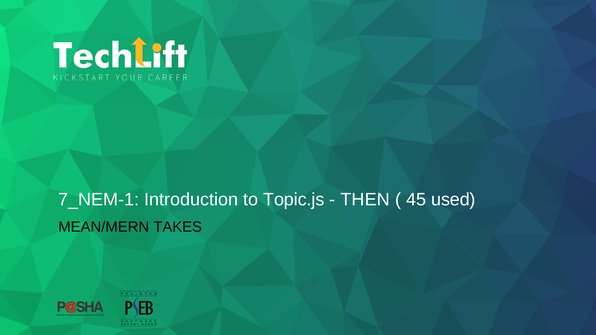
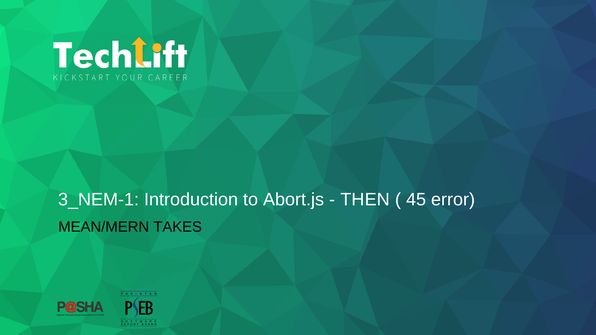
7_NEM-1: 7_NEM-1 -> 3_NEM-1 (99, 200)
Topic.js: Topic.js -> Abort.js (294, 200)
used: used -> error (453, 200)
